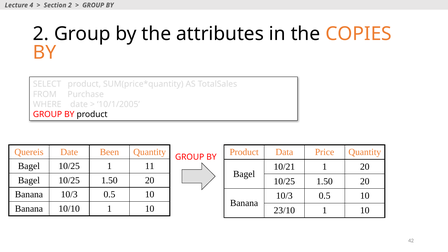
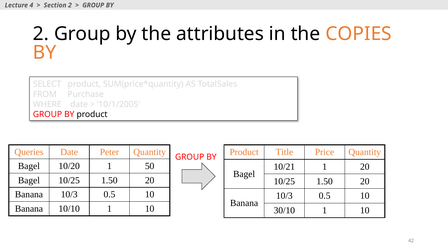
Quereis: Quereis -> Queries (29, 152)
Been: Been -> Peter (109, 152)
Data: Data -> Title (284, 152)
10/25: 10/25 -> 10/20 (69, 166)
11: 11 -> 50 (150, 166)
23/10: 23/10 -> 30/10 (284, 210)
